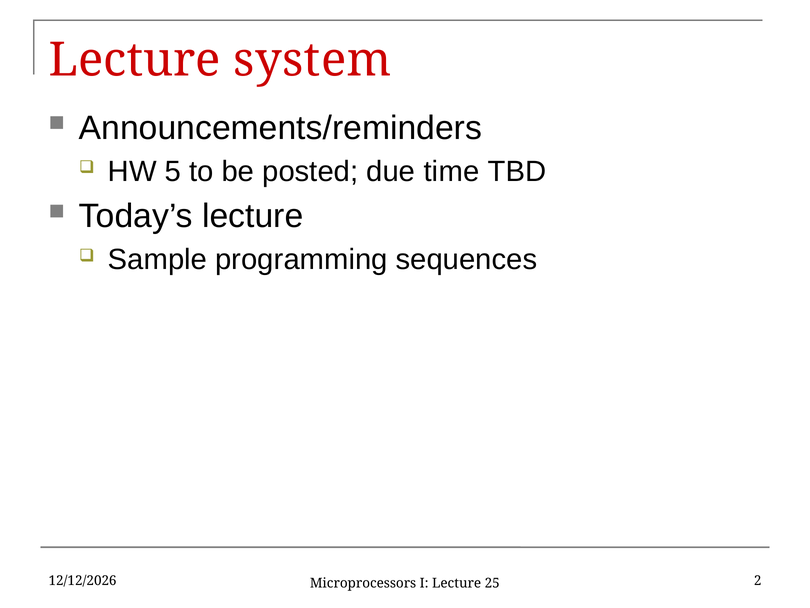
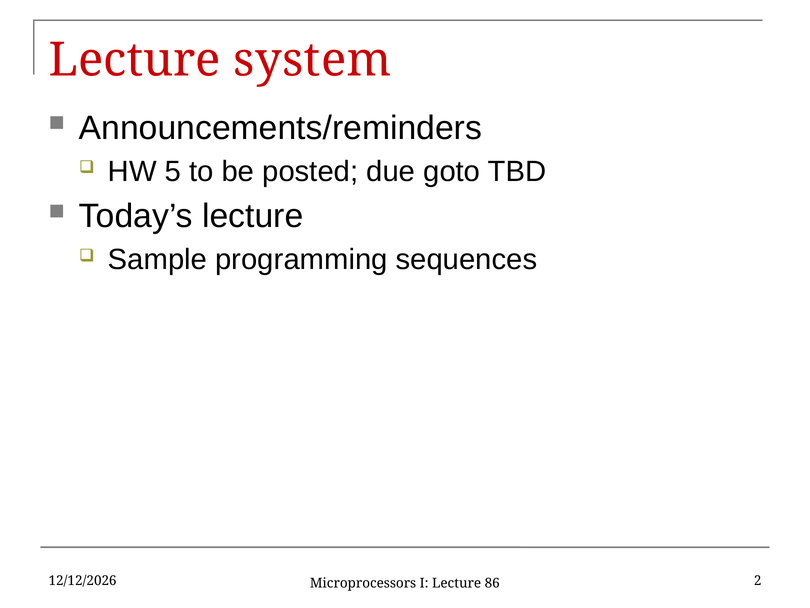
time: time -> goto (452, 171)
25: 25 -> 86 (492, 583)
